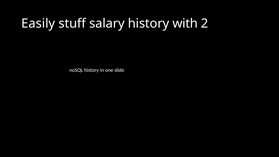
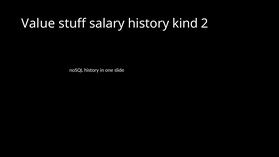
Easily: Easily -> Value (38, 23)
with: with -> kind (185, 23)
